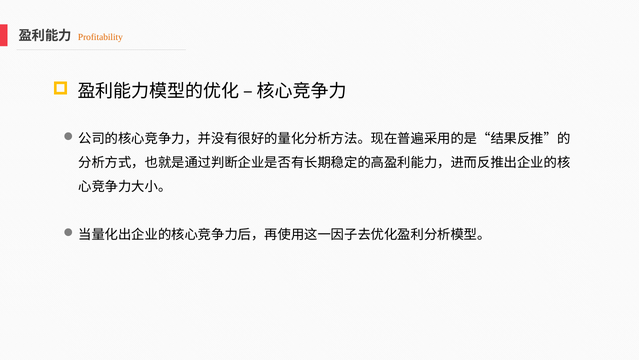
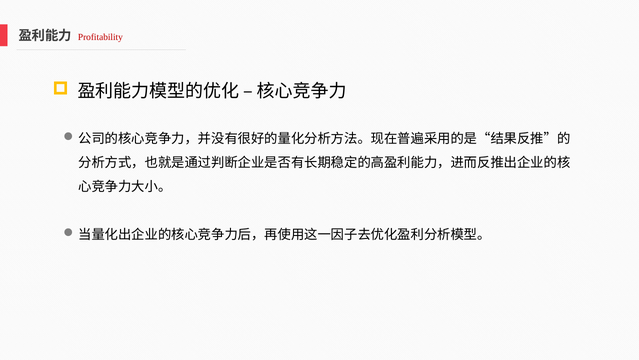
Profitability colour: orange -> red (100, 37)
